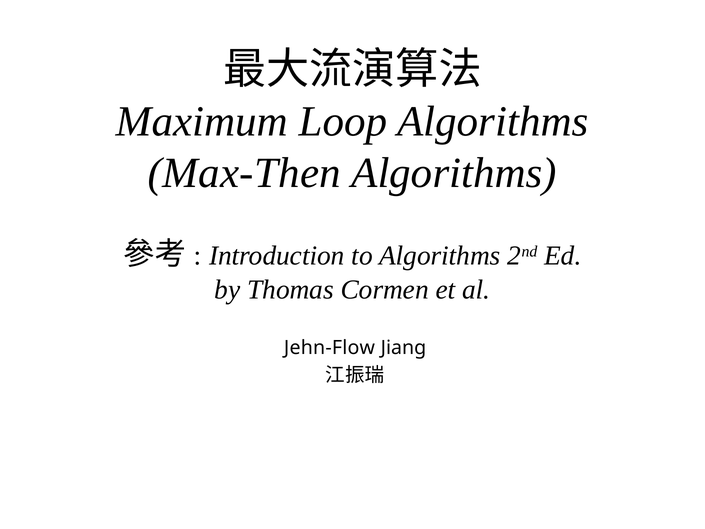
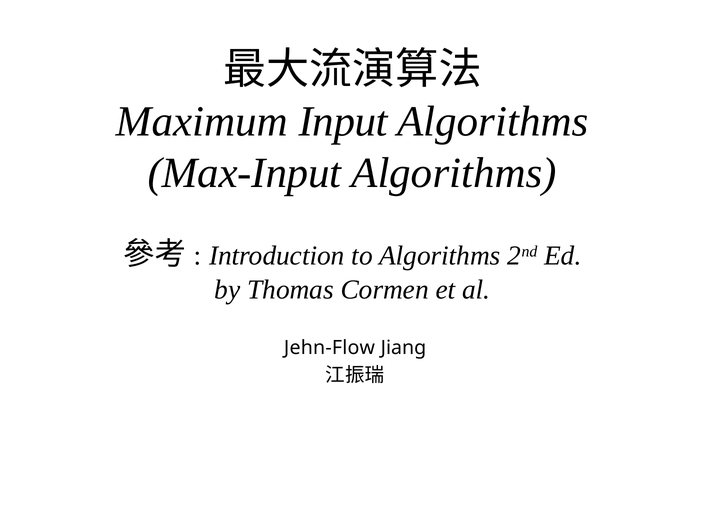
Loop: Loop -> Input (343, 121)
Max-Then: Max-Then -> Max-Input (244, 173)
